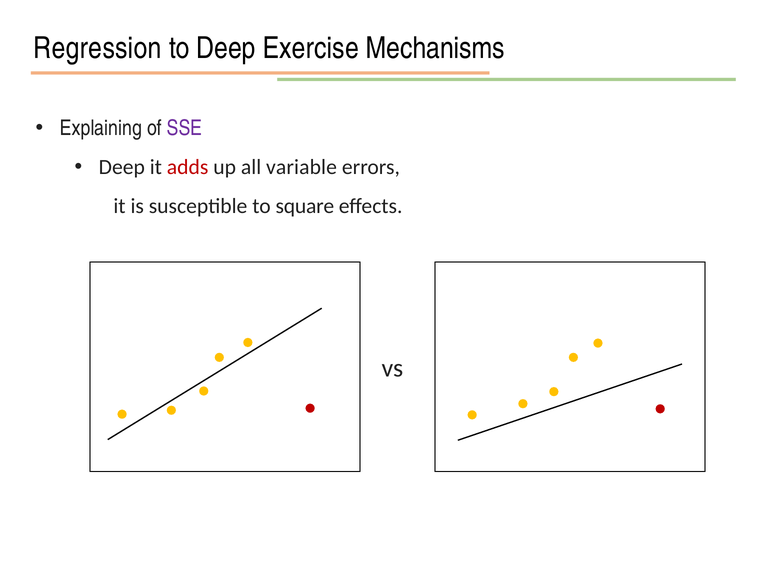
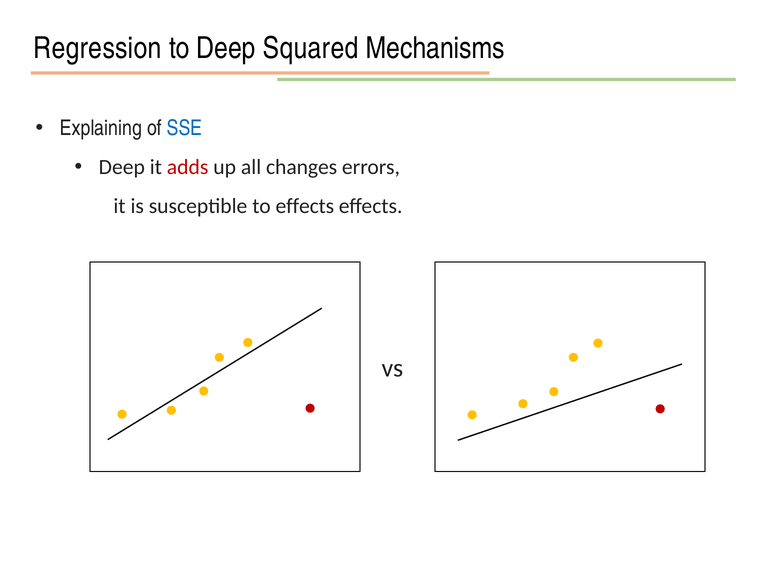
Exercise: Exercise -> Squared (311, 48)
SSE colour: purple -> blue (185, 128)
variable: variable -> changes (302, 167)
to square: square -> effects (305, 206)
